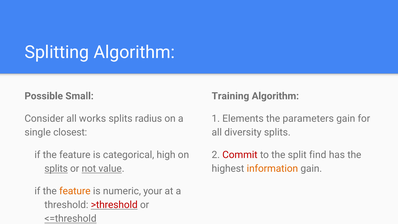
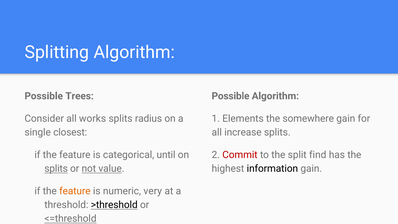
Small: Small -> Trees (80, 96)
Training: Training -> Possible (231, 96)
parameters: parameters -> somewhere (308, 119)
diversity: diversity -> increase (243, 132)
high: high -> until (166, 155)
information colour: orange -> black (272, 169)
your: your -> very (153, 191)
>threshold colour: red -> black (114, 205)
